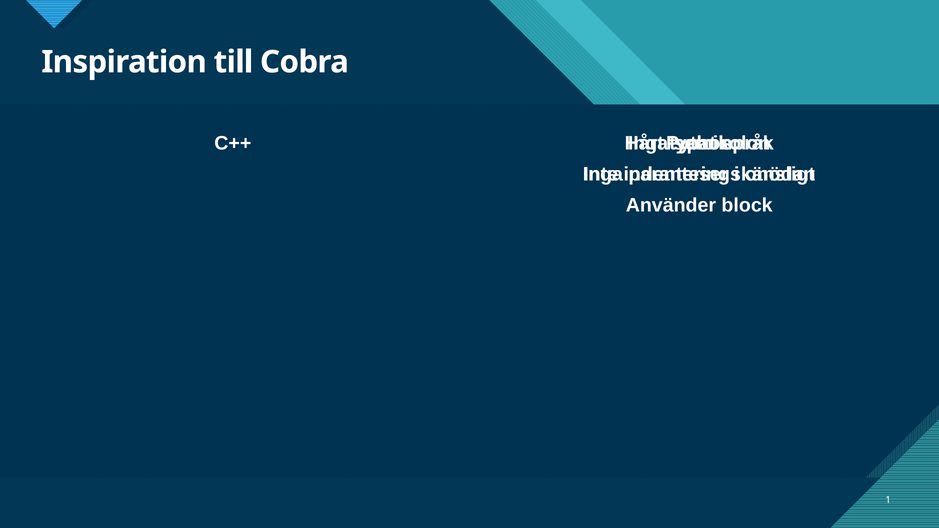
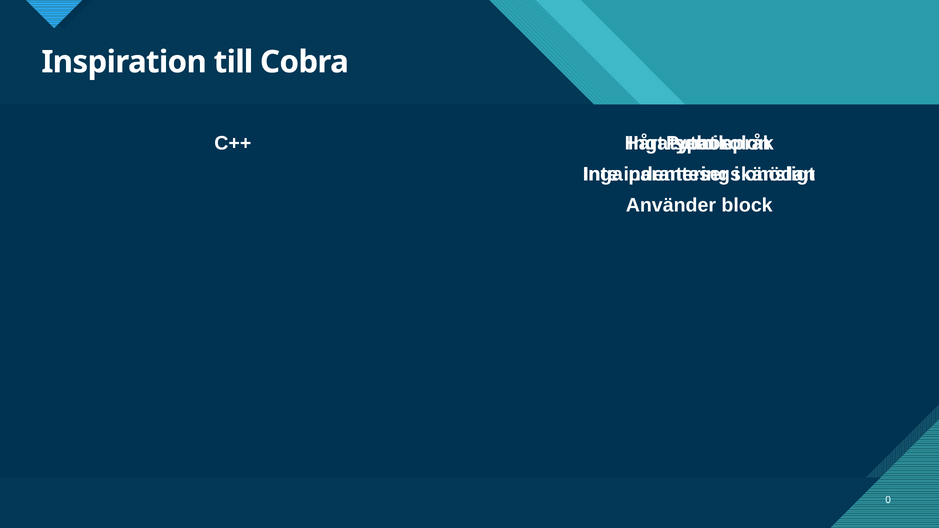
1: 1 -> 0 (888, 500)
